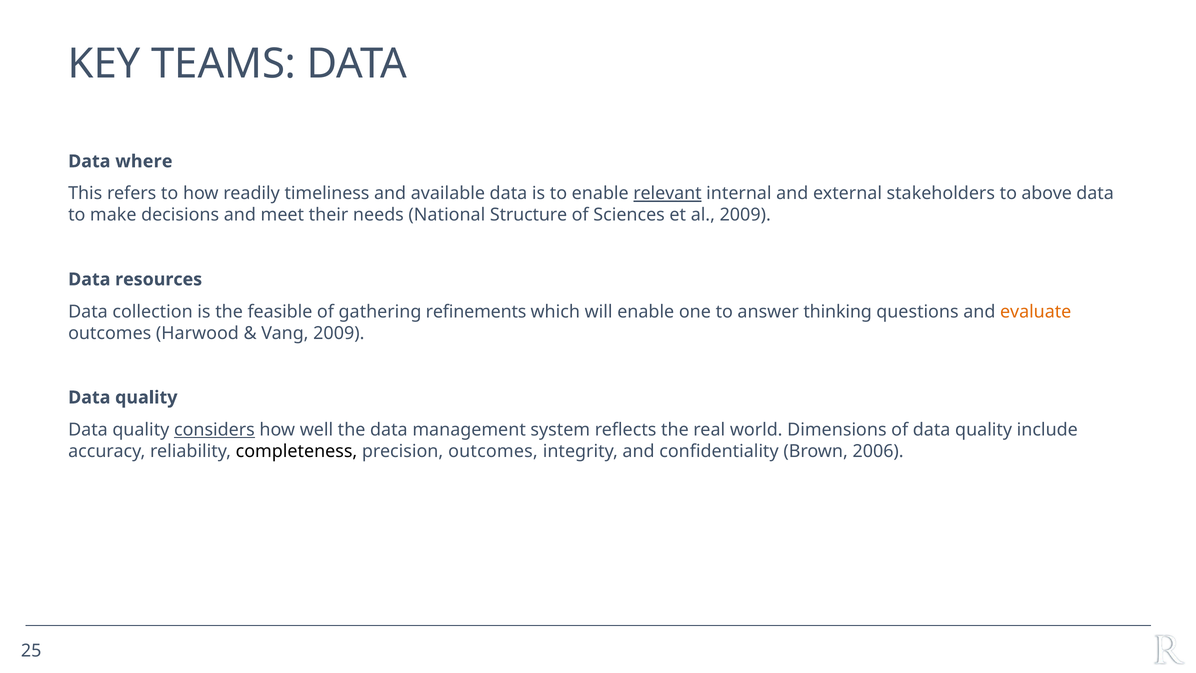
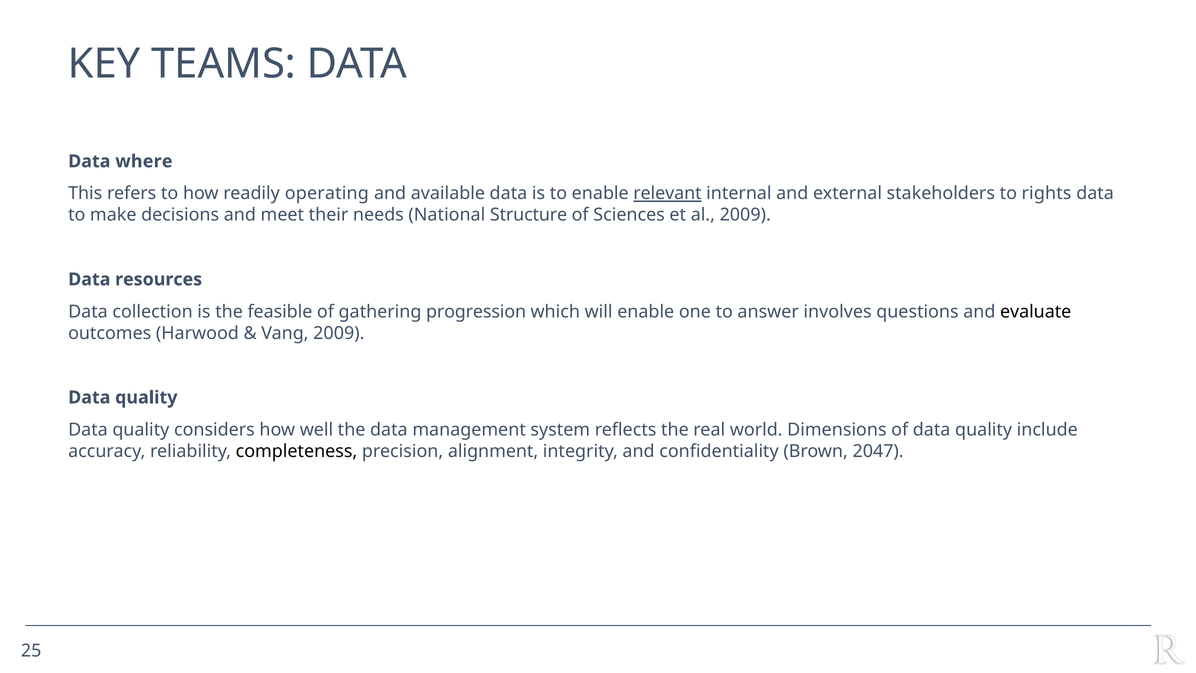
timeliness: timeliness -> operating (327, 193)
above: above -> rights (1047, 193)
refinements: refinements -> progression (476, 311)
thinking: thinking -> involves (838, 311)
evaluate colour: orange -> black (1036, 311)
considers underline: present -> none (214, 430)
precision outcomes: outcomes -> alignment (493, 451)
2006: 2006 -> 2047 (878, 451)
